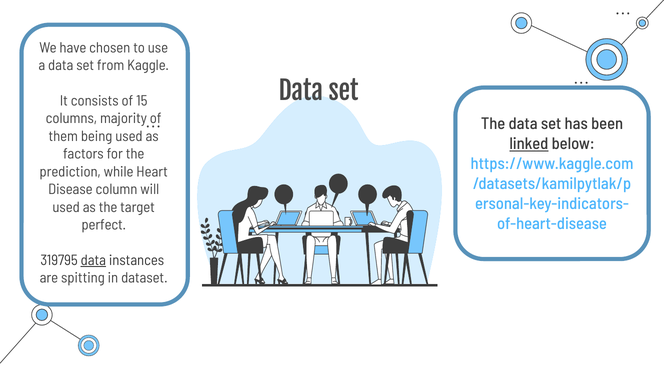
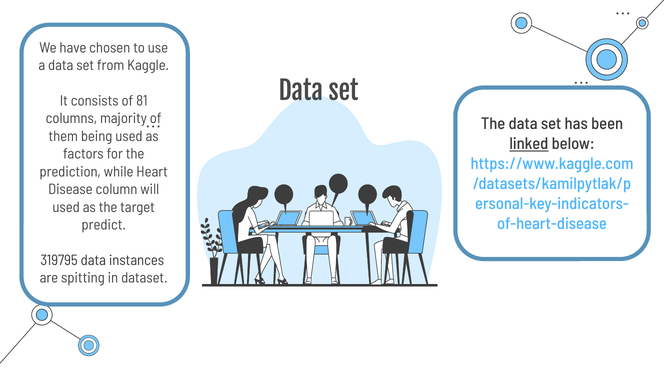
15: 15 -> 81 (142, 101)
perfect: perfect -> predict (104, 225)
data underline: present -> none (93, 260)
